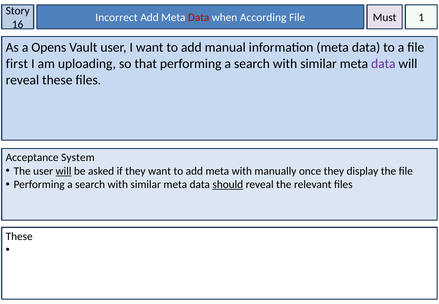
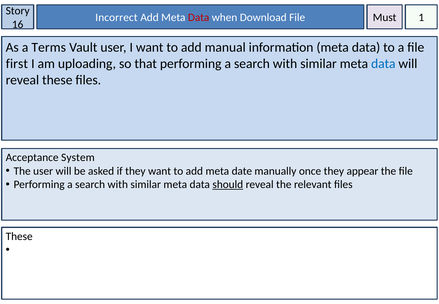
According: According -> Download (263, 18)
Opens: Opens -> Terms (49, 47)
data colour: purple -> blue (383, 64)
will underline: present -> none (64, 171)
meta with: with -> date (242, 171)
display: display -> appear (362, 171)
